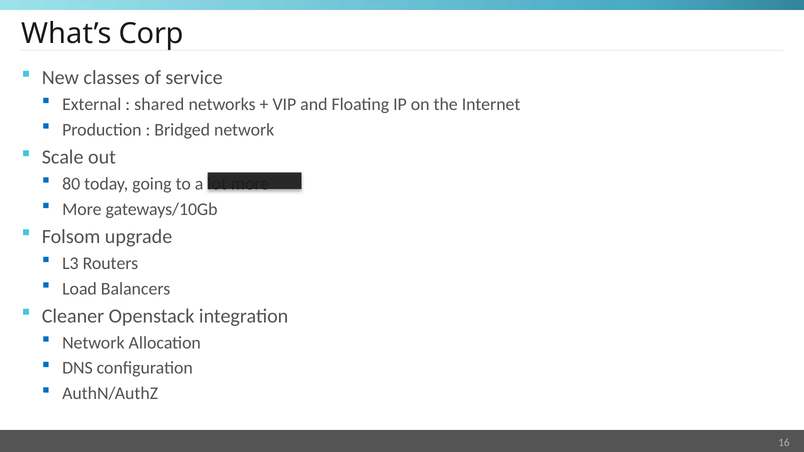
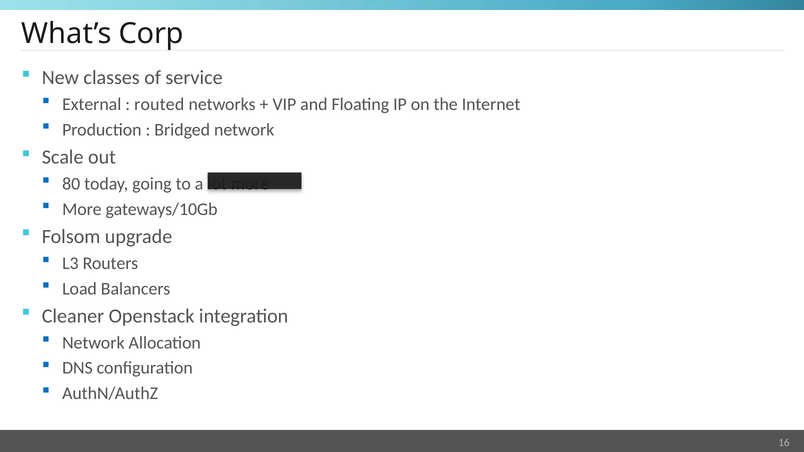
shared: shared -> routed (159, 104)
